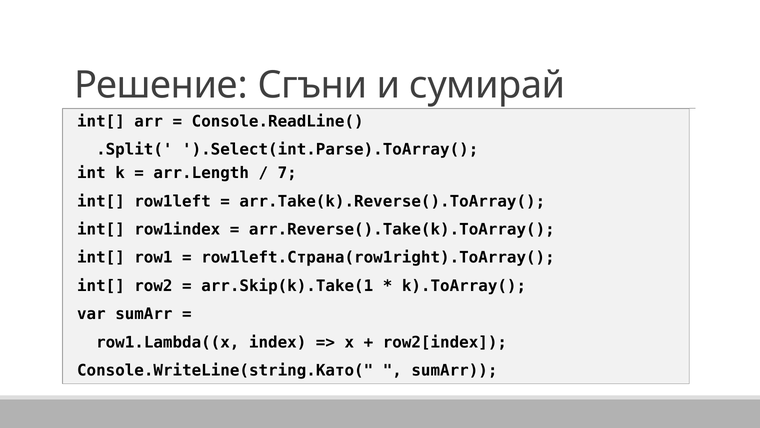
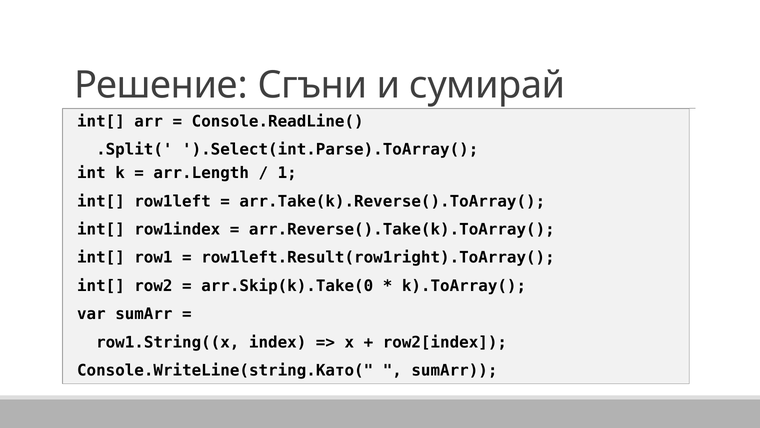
7: 7 -> 1 (287, 173)
row1left.Страна(row1right).ToArray(: row1left.Страна(row1right).ToArray( -> row1left.Result(row1right).ToArray( (378, 257)
arr.Skip(k).Take(1: arr.Skip(k).Take(1 -> arr.Skip(k).Take(0 (287, 286)
row1.Lambda((x: row1.Lambda((x -> row1.String((x (168, 342)
